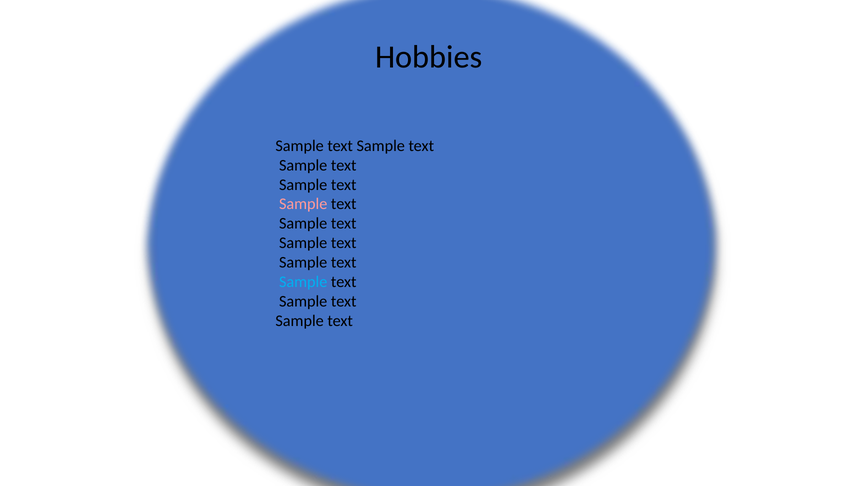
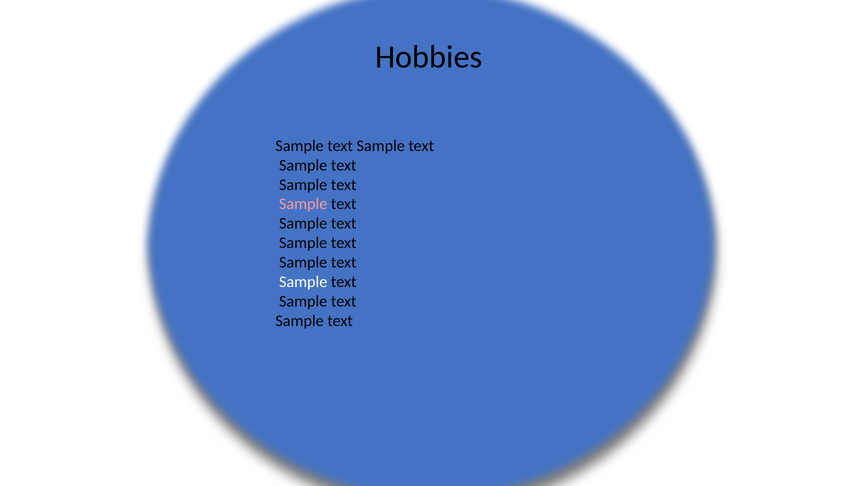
Sample colour: light blue -> white (303, 282)
